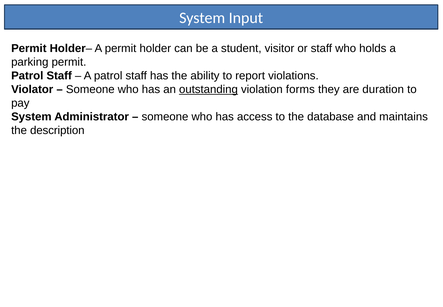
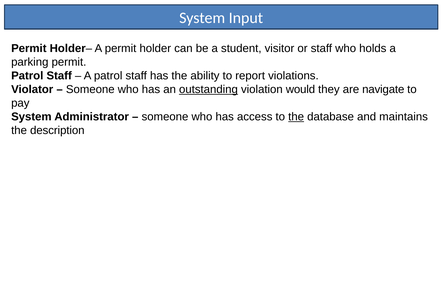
forms: forms -> would (300, 89)
duration: duration -> navigate (383, 89)
the underline: none -> present (296, 117)
